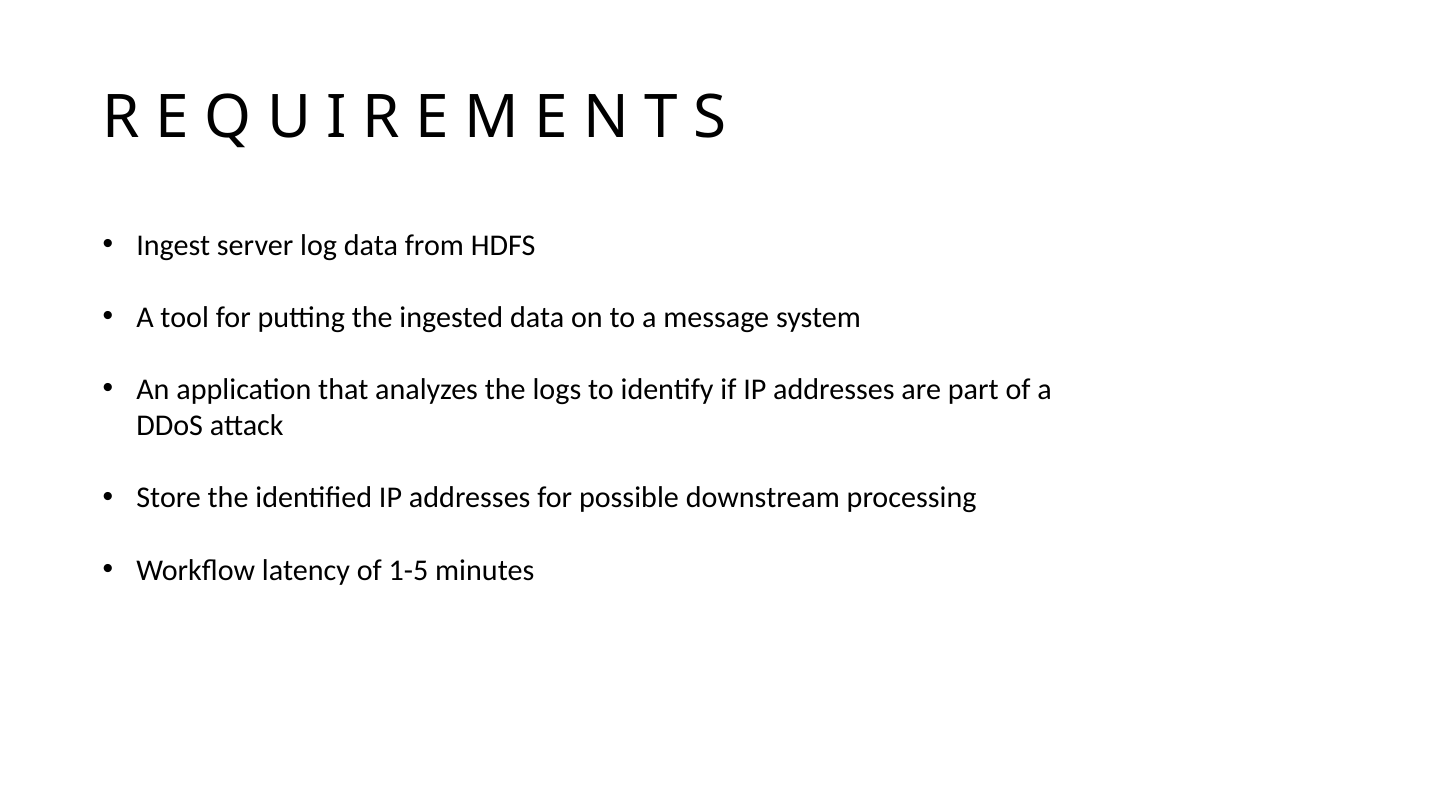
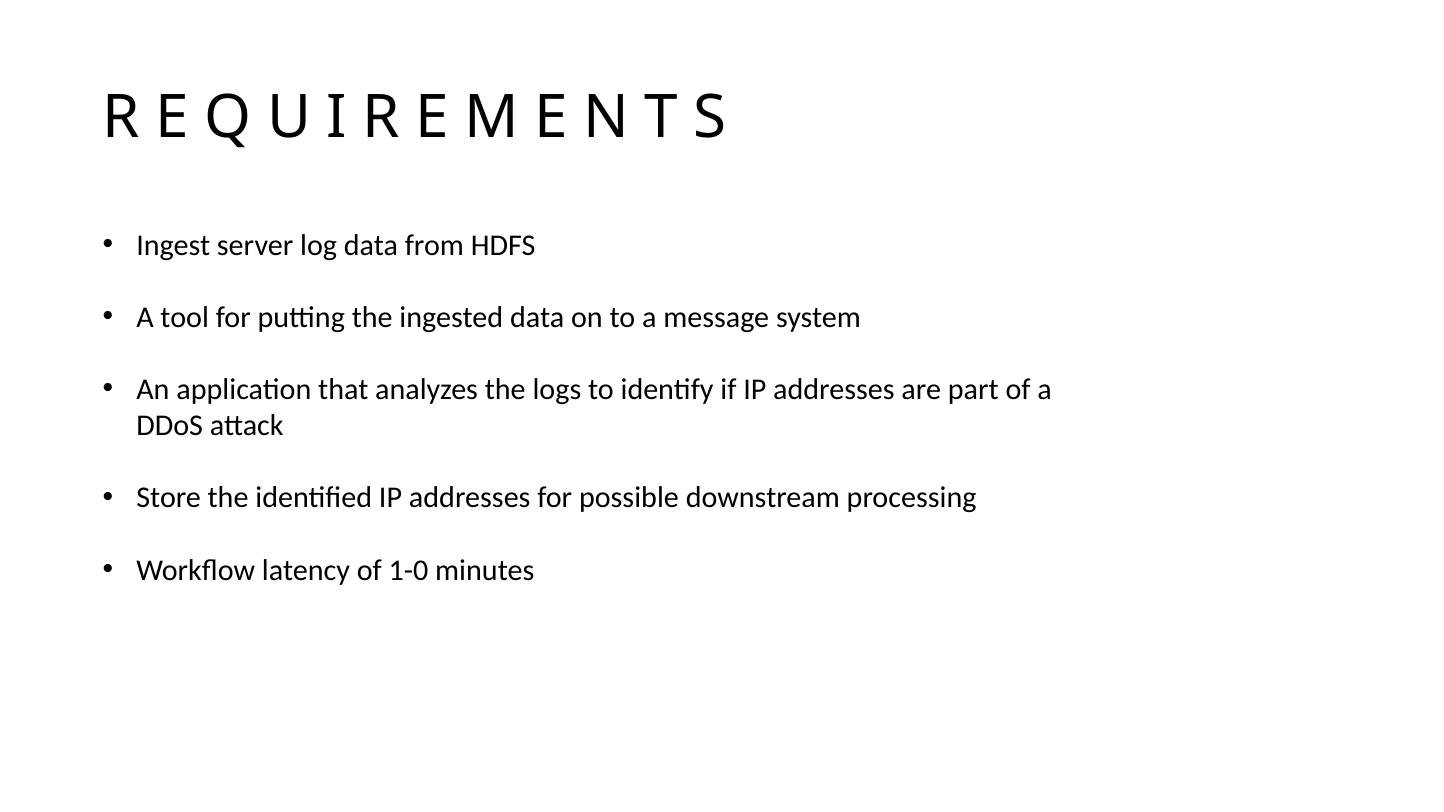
1-5: 1-5 -> 1-0 (408, 570)
